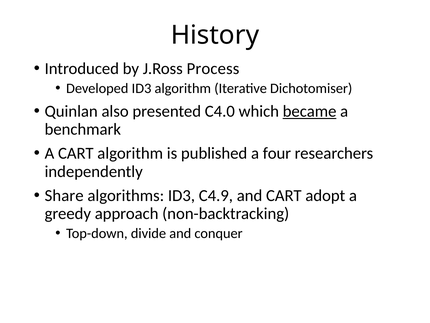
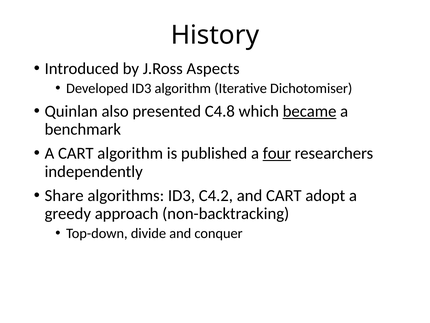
Process: Process -> Aspects (213, 69)
C4.0: C4.0 -> C4.8 (220, 111)
four underline: none -> present (277, 153)
C4.9: C4.9 -> C4.2 (216, 195)
